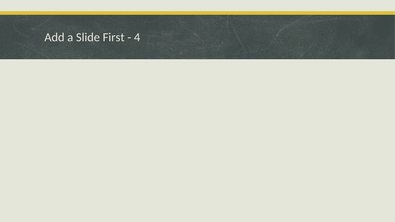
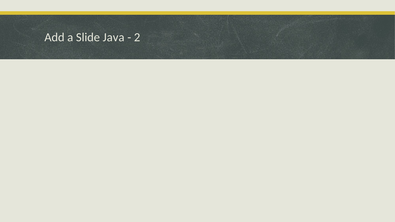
First: First -> Java (114, 37)
4: 4 -> 2 (137, 37)
